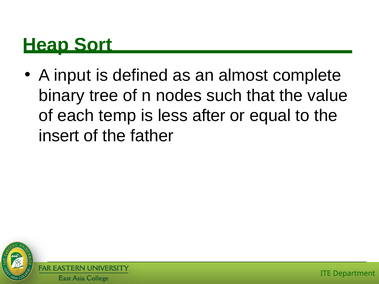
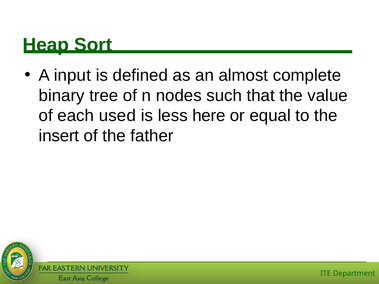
temp: temp -> used (117, 116)
after: after -> here (209, 116)
